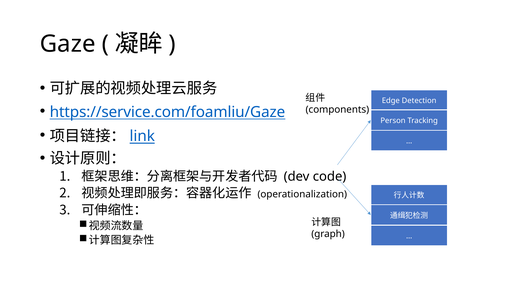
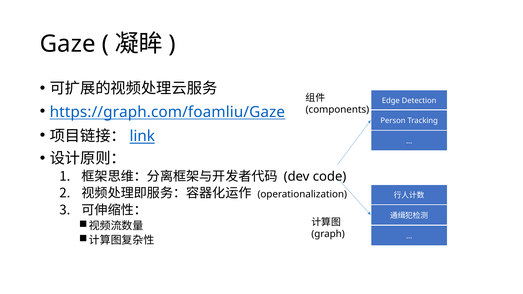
https://service.com/foamliu/Gaze: https://service.com/foamliu/Gaze -> https://graph.com/foamliu/Gaze (167, 112)
